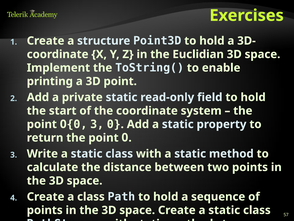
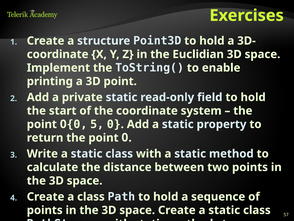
O{0 3: 3 -> 5 (97, 124)
